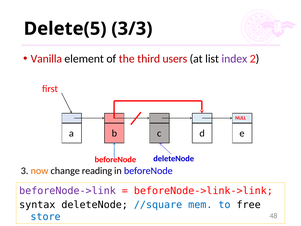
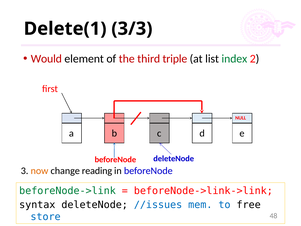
Delete(5: Delete(5 -> Delete(1 (65, 29)
Vanilla: Vanilla -> Would (46, 59)
users: users -> triple (175, 59)
index colour: purple -> green (234, 59)
beforeNode->link colour: purple -> green (67, 191)
//square: //square -> //issues (158, 205)
